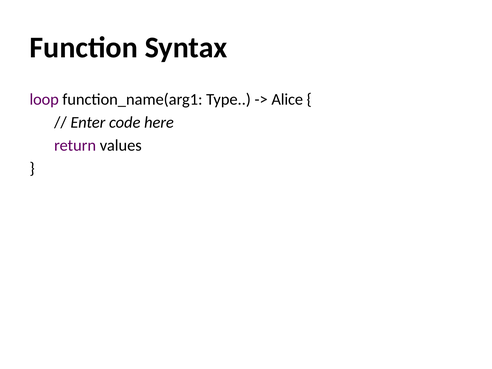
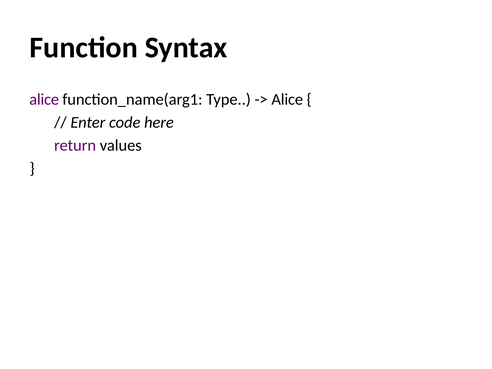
loop: loop -> alice (44, 100)
